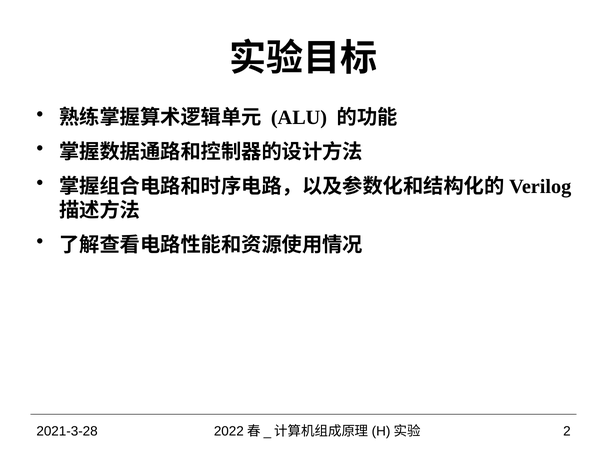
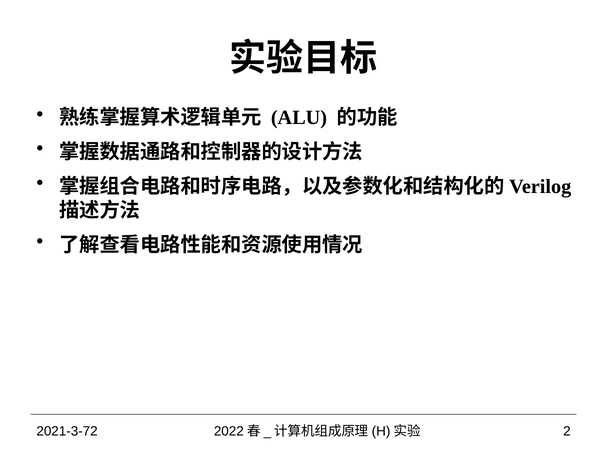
2021-3-28: 2021-3-28 -> 2021-3-72 (67, 431)
